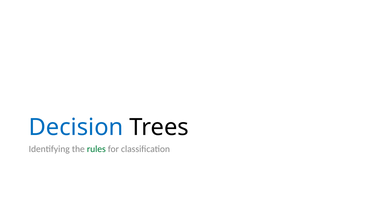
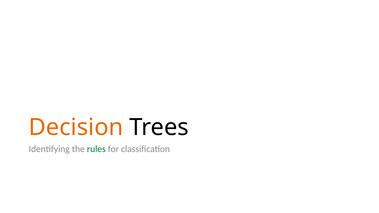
Decision colour: blue -> orange (76, 127)
